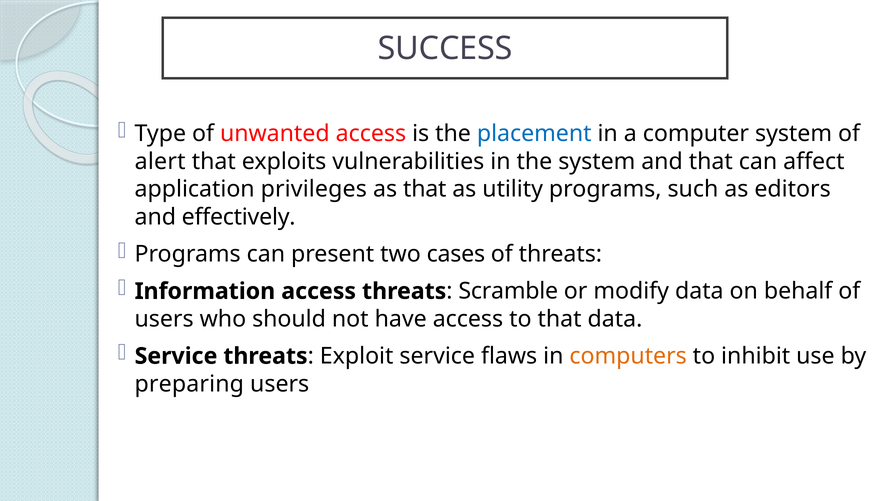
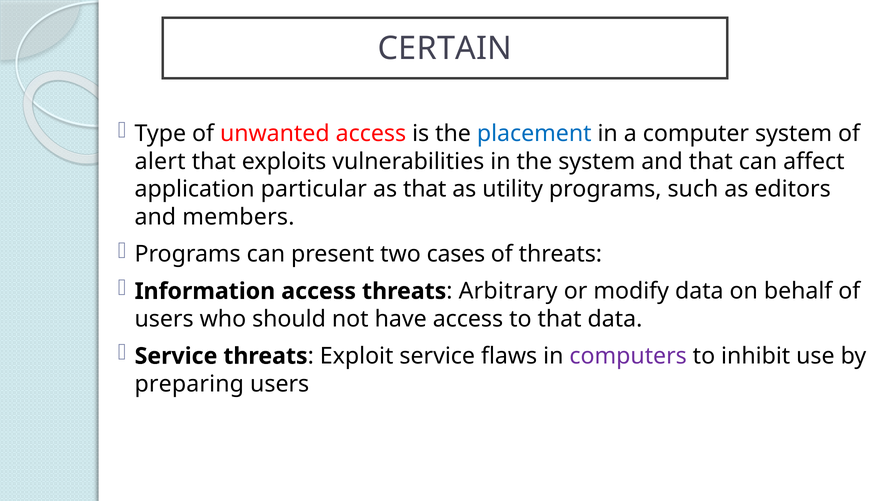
SUCCESS: SUCCESS -> CERTAIN (445, 48)
privileges: privileges -> particular (314, 189)
effectively: effectively -> members (238, 217)
Scramble: Scramble -> Arbitrary (508, 291)
computers colour: orange -> purple (628, 356)
